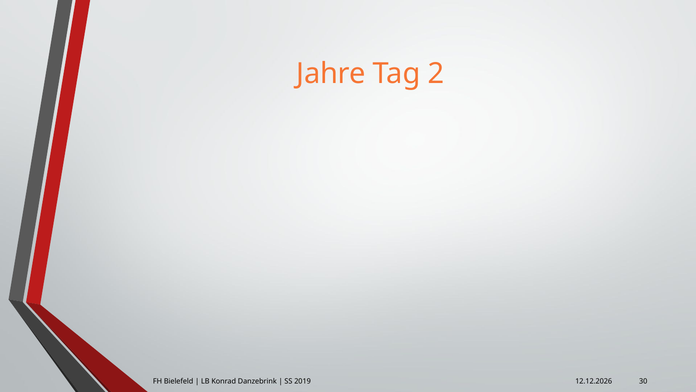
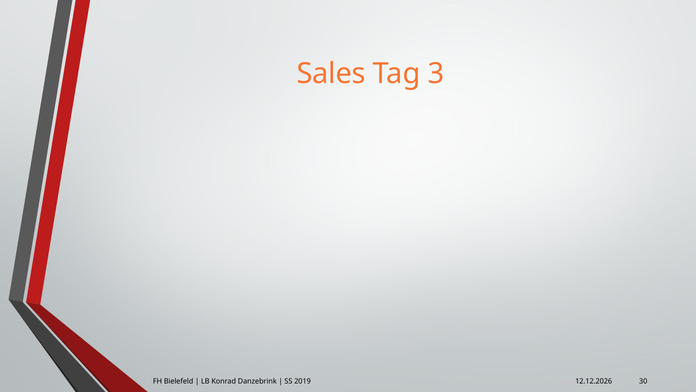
Jahre: Jahre -> Sales (331, 74)
2: 2 -> 3 (436, 74)
